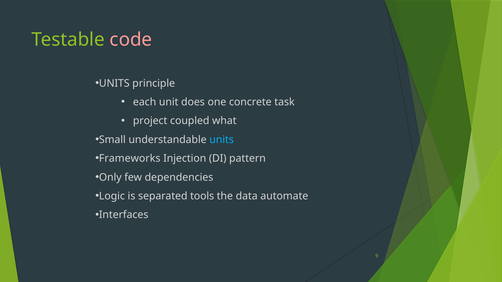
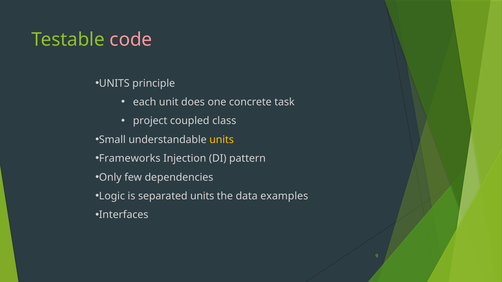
what: what -> class (224, 121)
units colour: light blue -> yellow (222, 140)
separated tools: tools -> units (202, 196)
automate: automate -> examples (284, 196)
